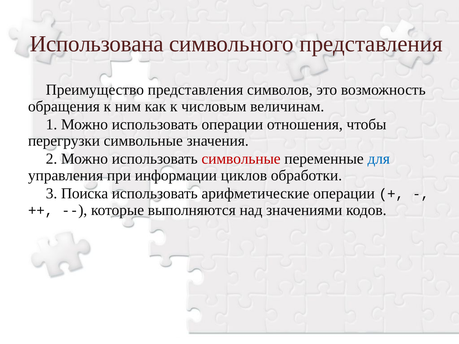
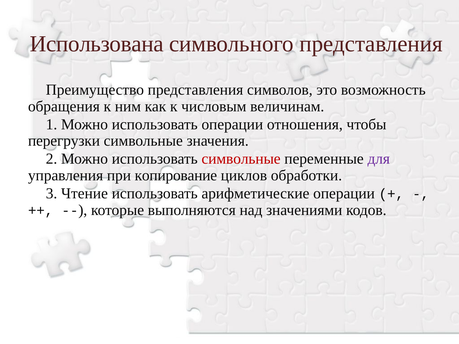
для colour: blue -> purple (379, 159)
информации: информации -> копирование (176, 176)
Поиска: Поиска -> Чтение (84, 194)
